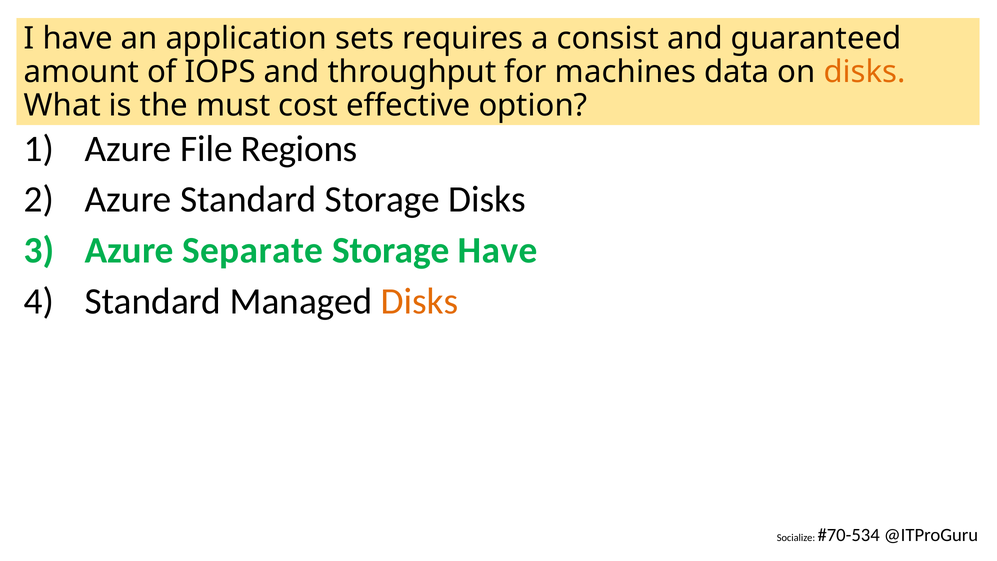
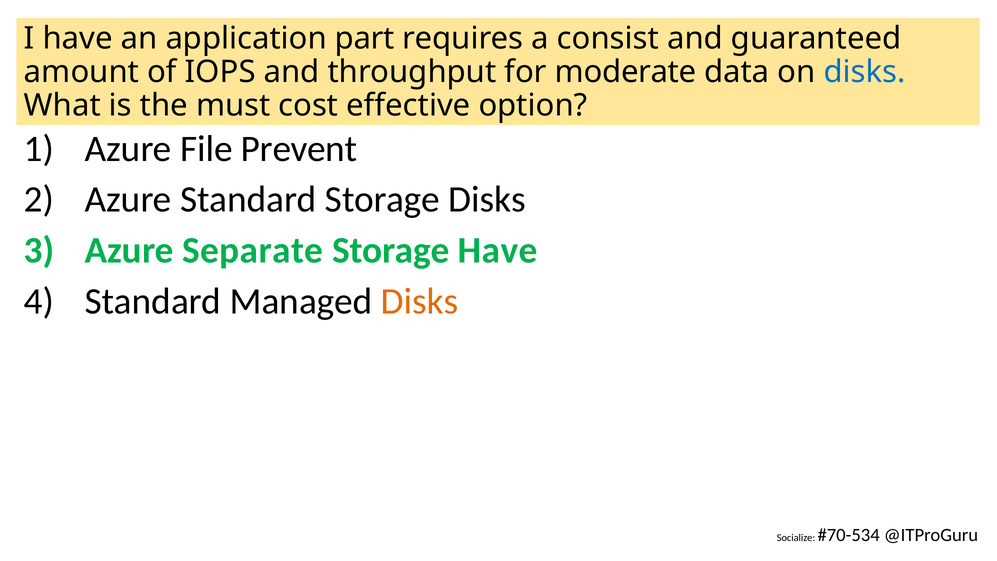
sets: sets -> part (365, 38)
machines: machines -> moderate (626, 72)
disks colour: orange -> blue (865, 72)
Regions: Regions -> Prevent (299, 149)
